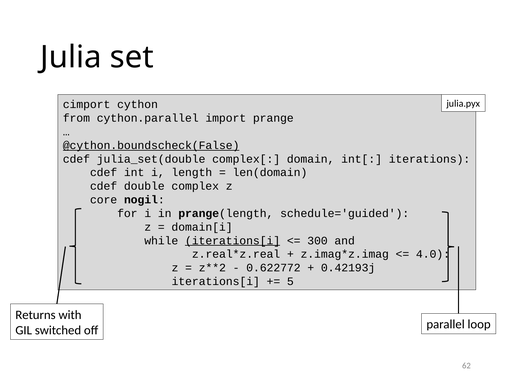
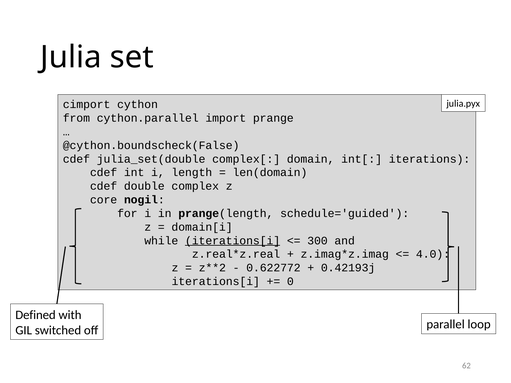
@cython.boundscheck(False underline: present -> none (151, 145)
5: 5 -> 0 (290, 282)
Returns: Returns -> Defined (36, 315)
